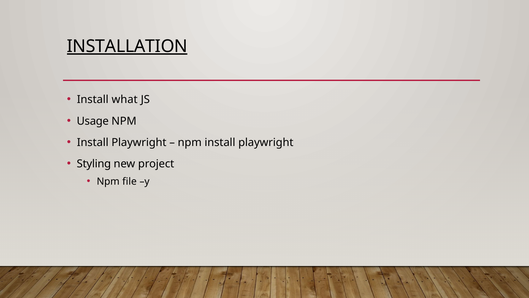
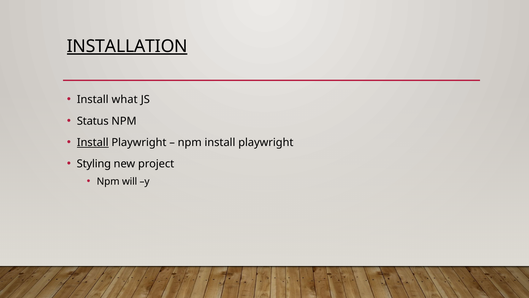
Usage: Usage -> Status (93, 121)
Install underline: none -> present (93, 142)
file: file -> will (130, 181)
